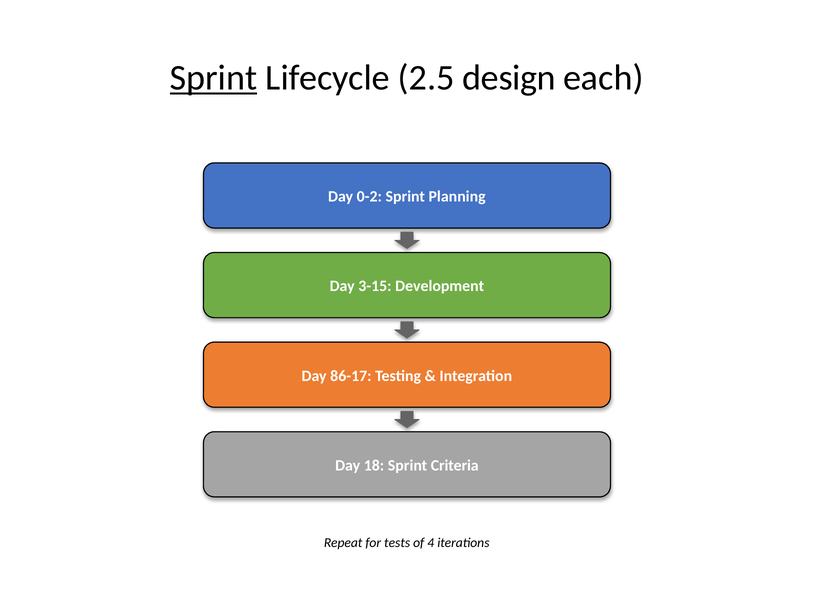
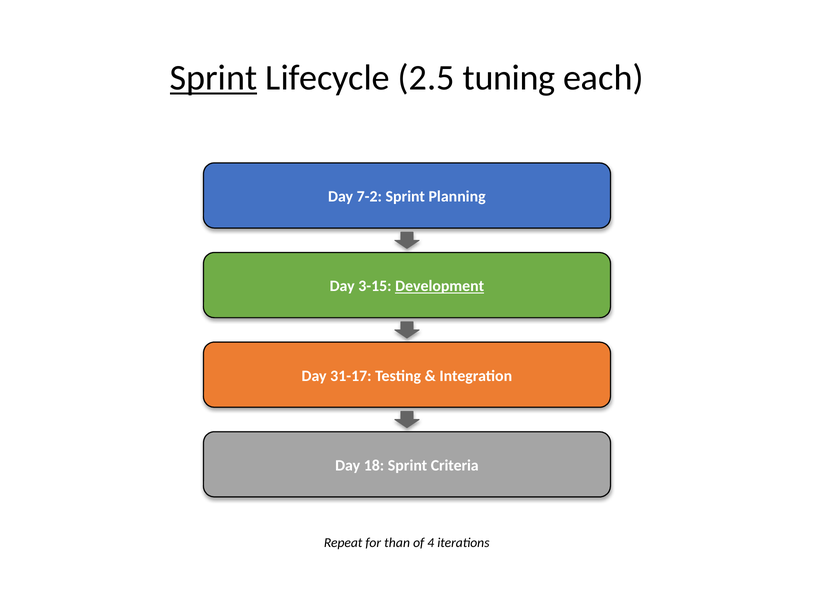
design: design -> tuning (509, 78)
0-2: 0-2 -> 7-2 (369, 196)
Development underline: none -> present (440, 286)
86-17: 86-17 -> 31-17 (351, 375)
tests: tests -> than (397, 542)
